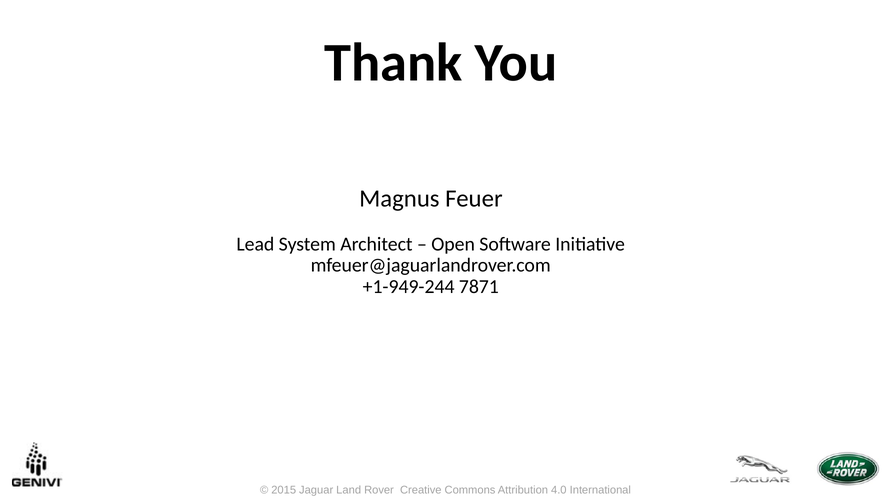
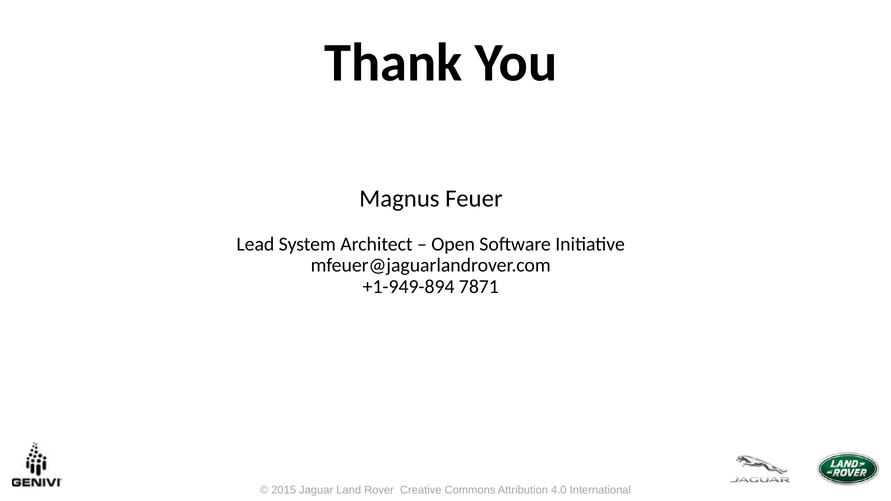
+1-949-244: +1-949-244 -> +1-949-894 (409, 287)
